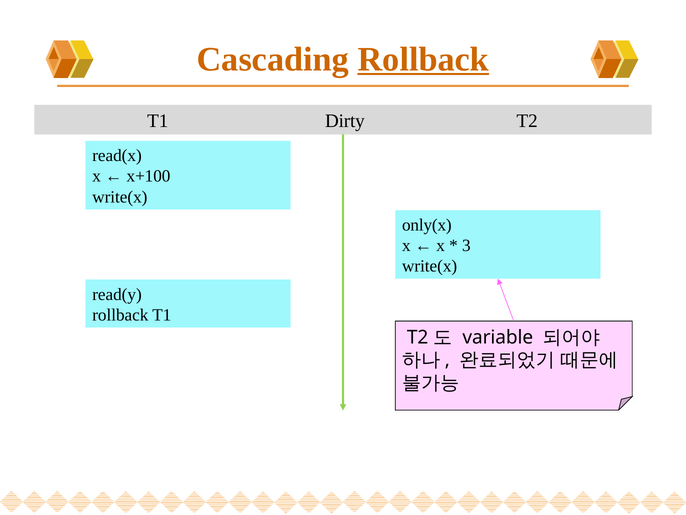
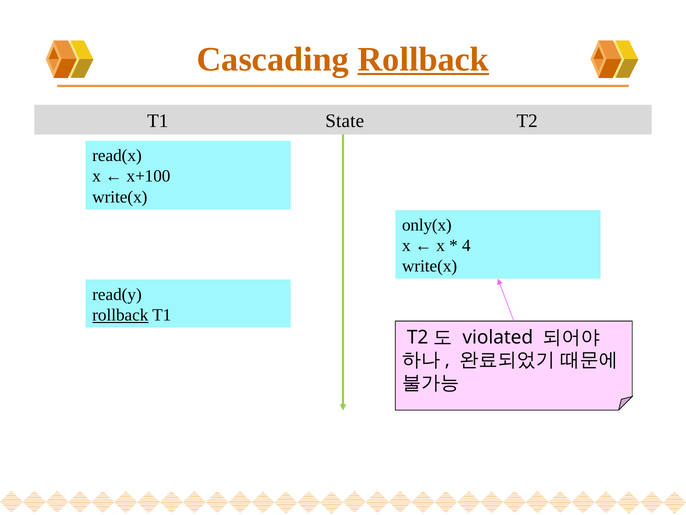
Dirty: Dirty -> State (345, 121)
3: 3 -> 4 (466, 245)
rollback underline: none -> present (120, 315)
variable: variable -> violated (498, 337)
